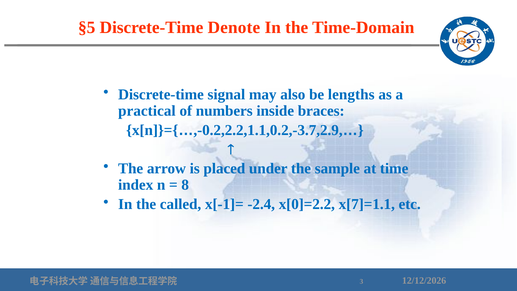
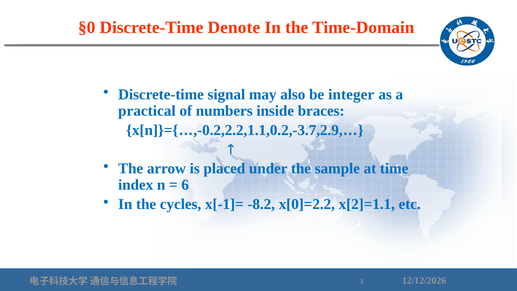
§5: §5 -> §0 (87, 28)
lengths: lengths -> integer (351, 94)
8: 8 -> 6 (185, 185)
called: called -> cycles (181, 204)
-2.4: -2.4 -> -8.2 (261, 204)
x[7]=1.1: x[7]=1.1 -> x[2]=1.1 (367, 204)
